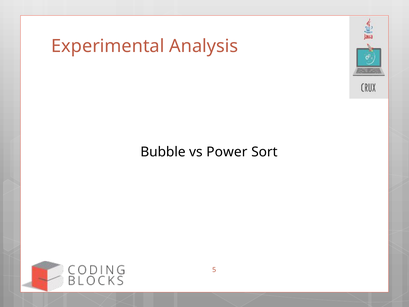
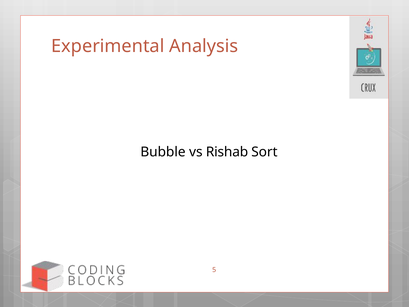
Power: Power -> Rishab (227, 152)
